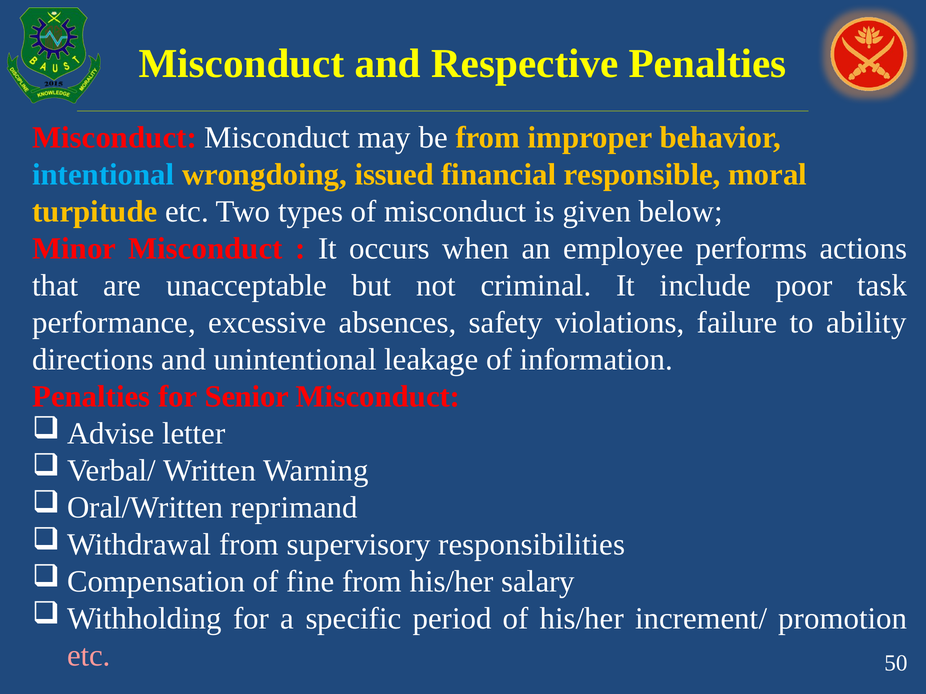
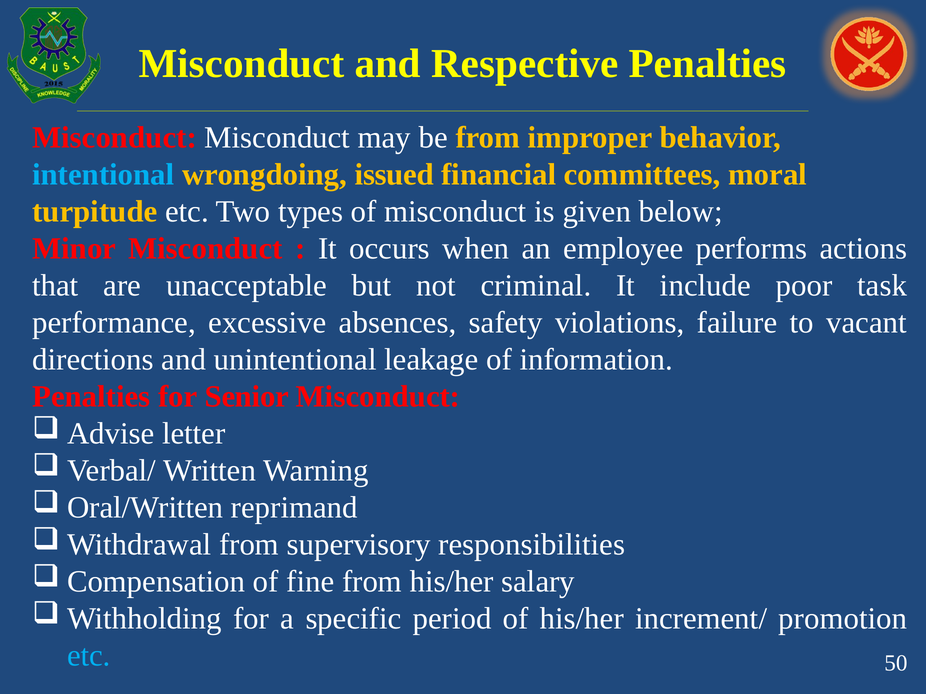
responsible: responsible -> committees (642, 174)
ability: ability -> vacant (867, 323)
etc colour: pink -> light blue (89, 656)
